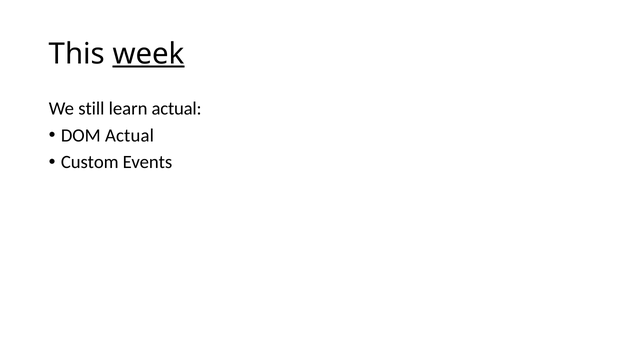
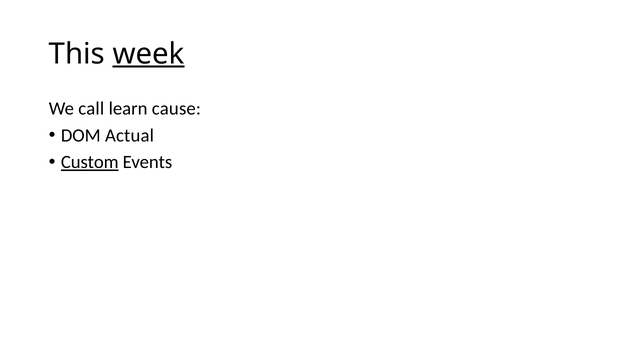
still: still -> call (91, 108)
learn actual: actual -> cause (176, 108)
Custom underline: none -> present (90, 162)
